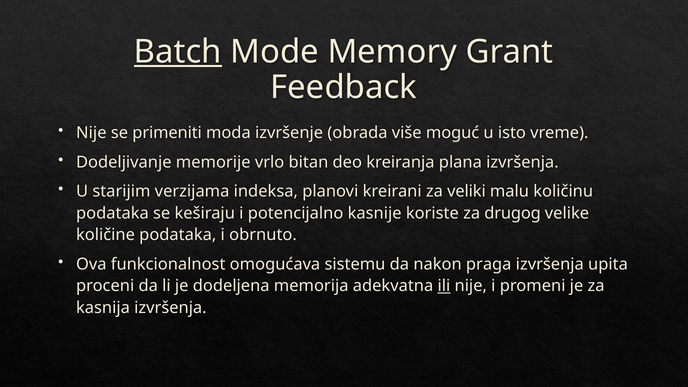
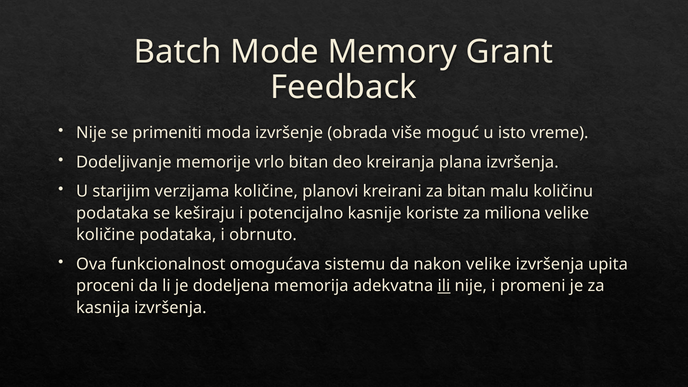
Batch underline: present -> none (178, 52)
verzijama indeksa: indeksa -> količine (266, 191)
za veliki: veliki -> bitan (467, 191)
drugog: drugog -> miliona (513, 213)
nakon praga: praga -> velike (489, 264)
